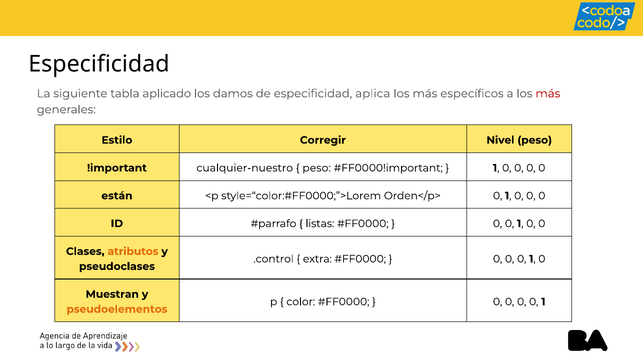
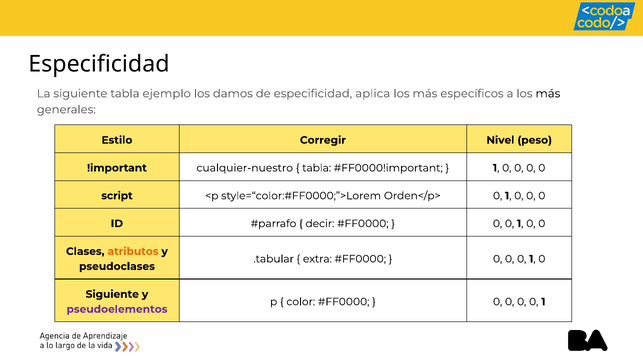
aplicado: aplicado -> ejemplo (167, 94)
más colour: red -> black (548, 94)
peso: peso -> tabla (317, 168)
están: están -> script (117, 196)
listas: listas -> decir (320, 224)
.control: .control -> .tabular (274, 259)
Muestran: Muestran -> Siguiente (112, 295)
pseudoelementos colour: orange -> purple (117, 310)
